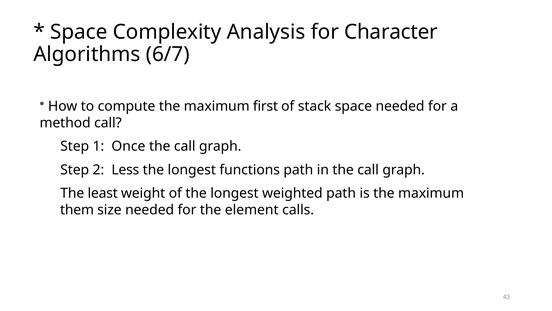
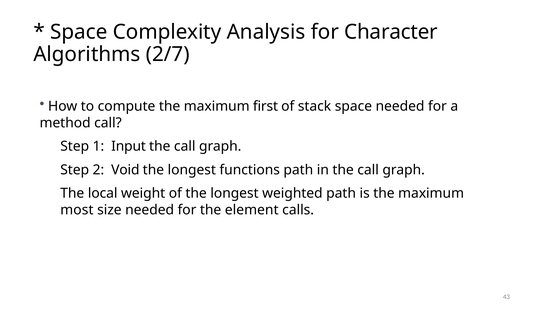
6/7: 6/7 -> 2/7 (168, 54)
Once: Once -> Input (129, 146)
Less: Less -> Void (125, 170)
least: least -> local (103, 193)
them: them -> most (77, 210)
